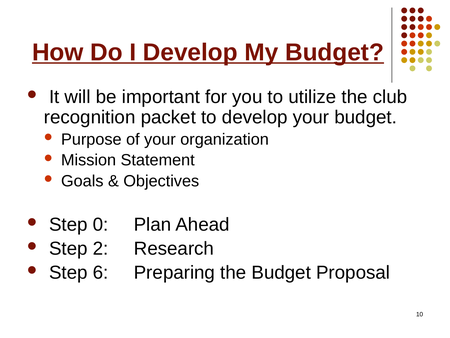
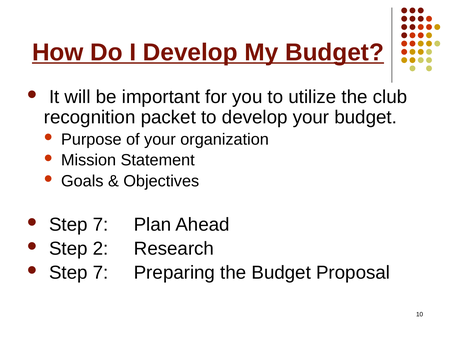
0: 0 -> 7 (101, 224)
6: 6 -> 7 (101, 272)
